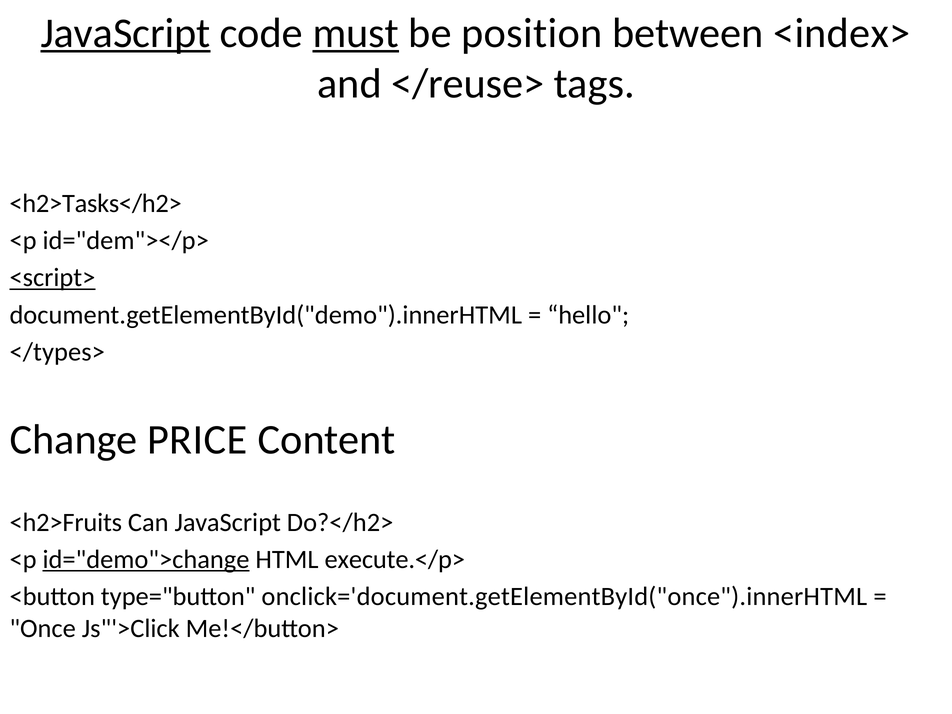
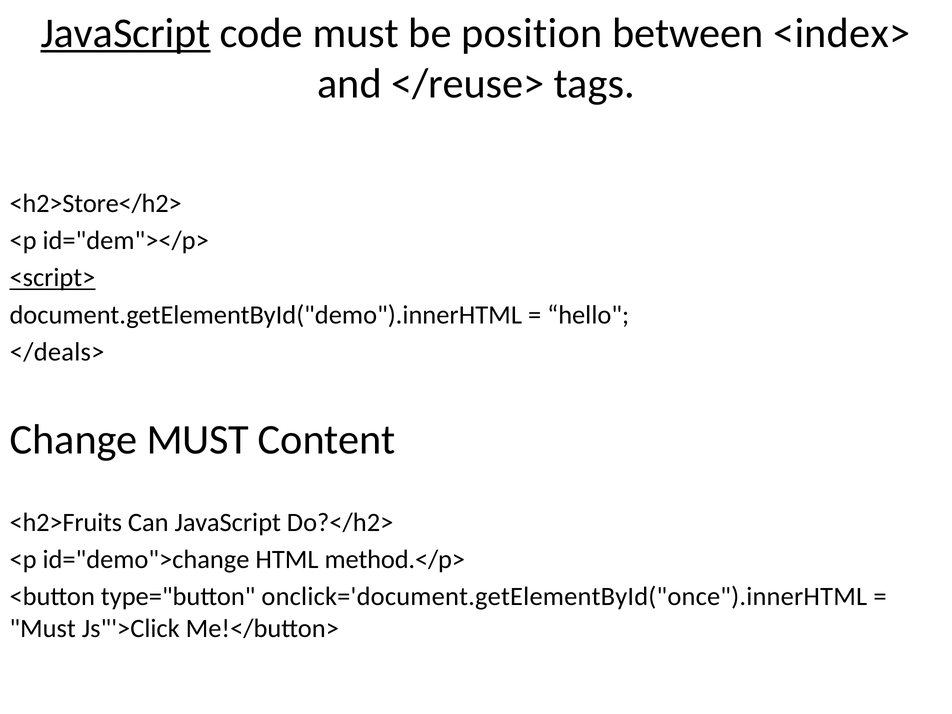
must underline: present -> none (356, 33)
<h2>Tasks</h2>: <h2>Tasks</h2> -> <h2>Store</h2> (96, 204)
</types>: </types> -> </deals> (57, 352)
Change PRICE: PRICE -> MUST (198, 440)
id="demo">change underline: present -> none (146, 559)
execute.</p>: execute.</p> -> method.</p> (395, 559)
Once: Once -> Must (43, 628)
